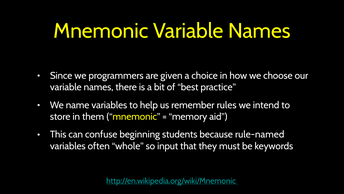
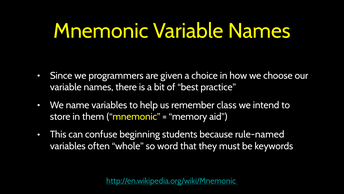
rules: rules -> class (227, 105)
input: input -> word (168, 146)
